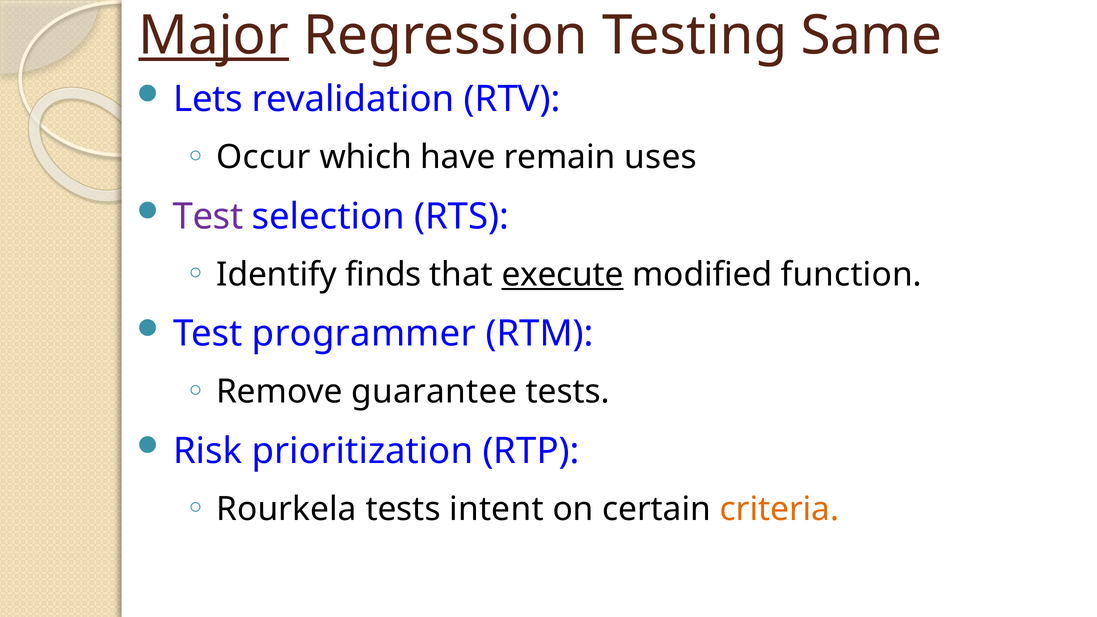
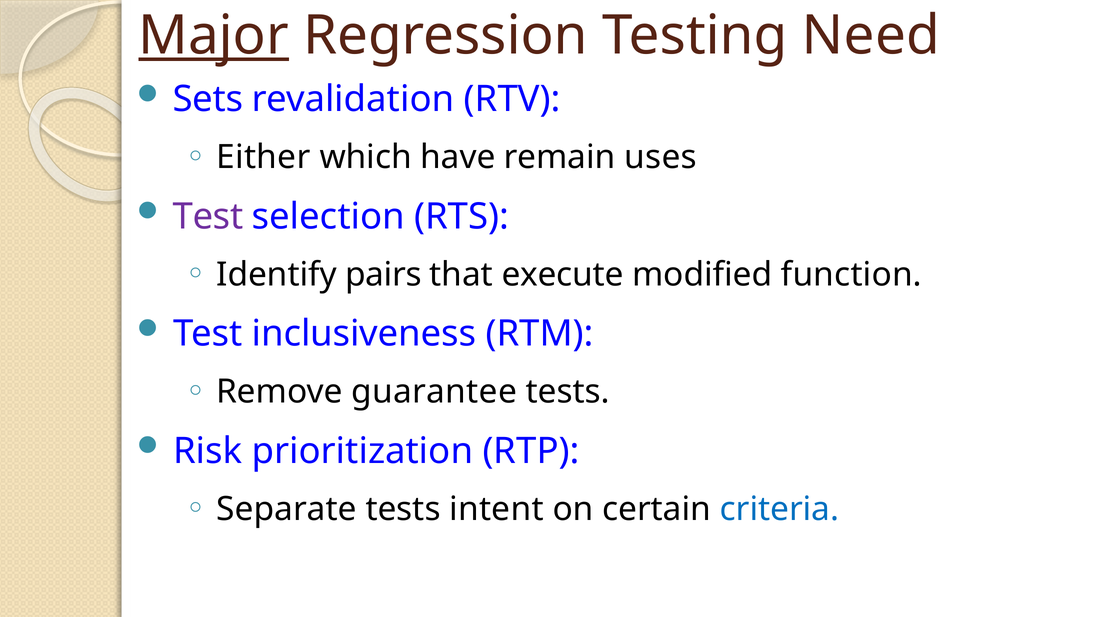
Same: Same -> Need (871, 36)
Lets: Lets -> Sets (208, 99)
Occur: Occur -> Either (263, 157)
finds: finds -> pairs (383, 275)
execute underline: present -> none (563, 275)
programmer: programmer -> inclusiveness (364, 334)
Rourkela: Rourkela -> Separate (287, 509)
criteria colour: orange -> blue (779, 509)
